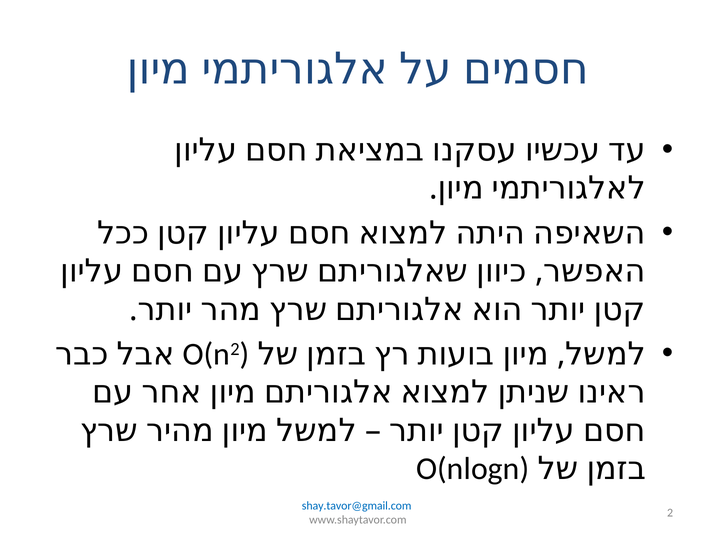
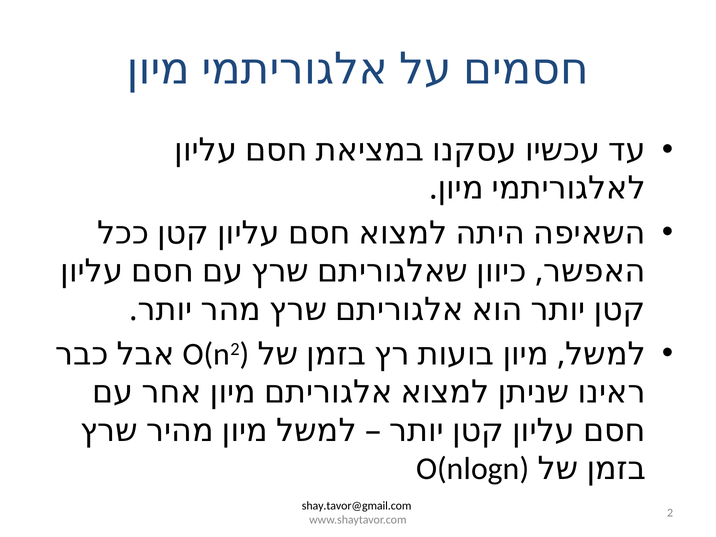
shay.tavor@gmail.com colour: blue -> black (357, 506)
